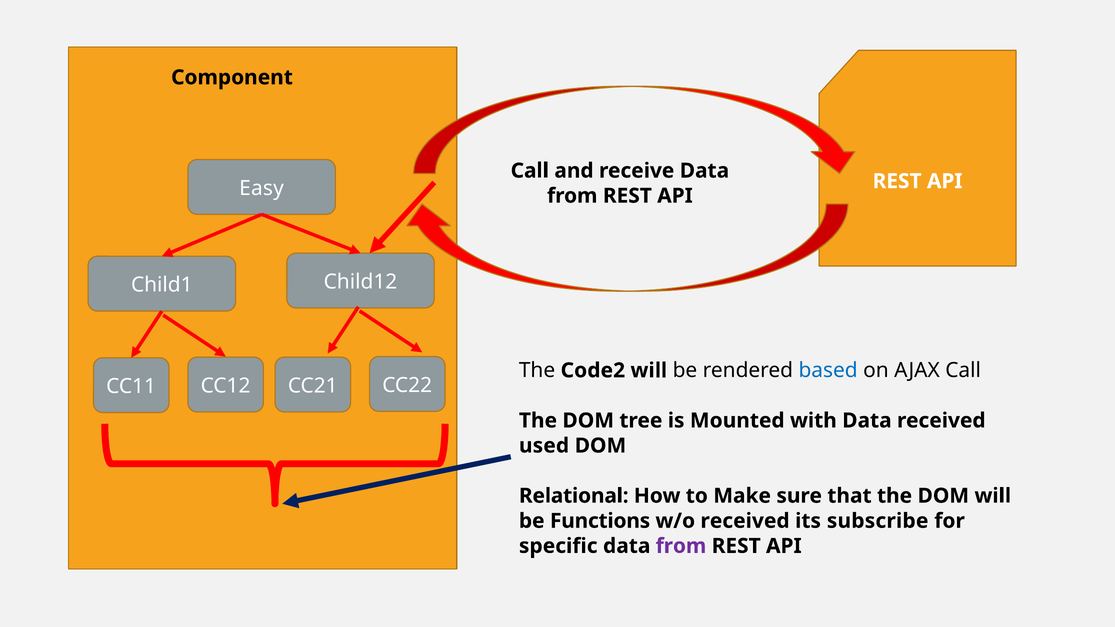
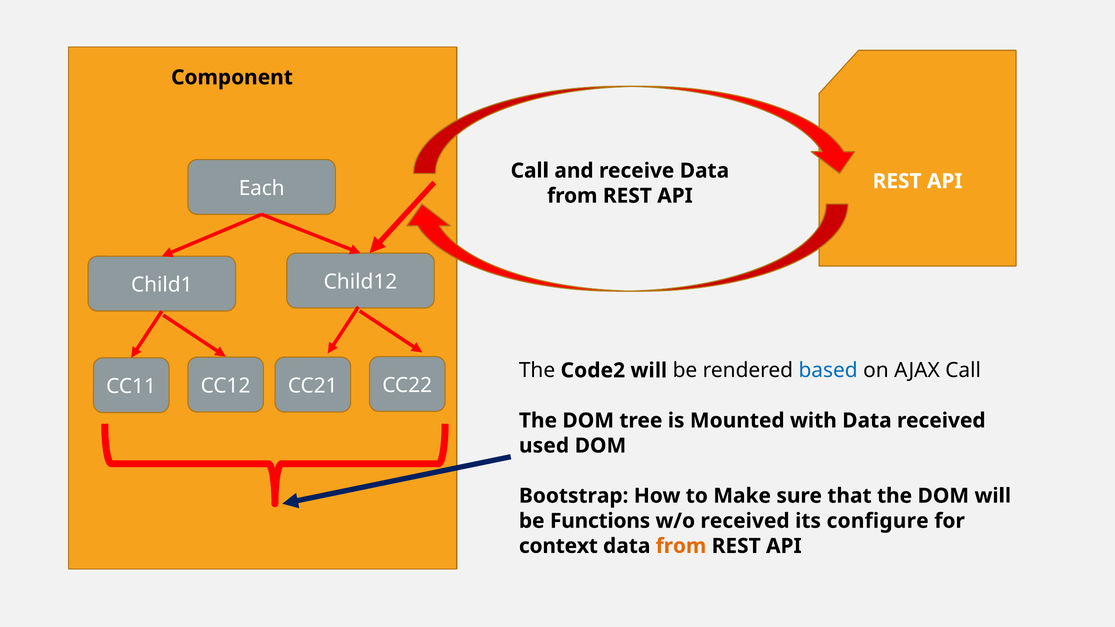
Easy: Easy -> Each (262, 188)
Relational: Relational -> Bootstrap (574, 496)
subscribe: subscribe -> configure (878, 521)
specific: specific -> context (558, 546)
from colour: purple -> orange (681, 546)
